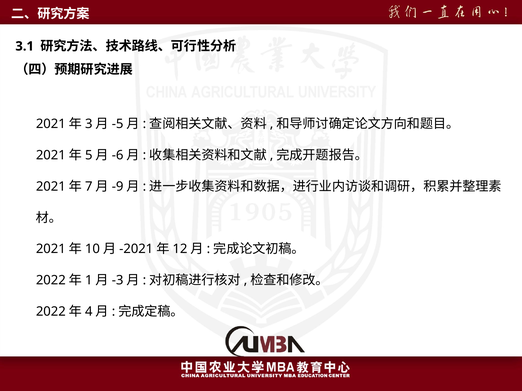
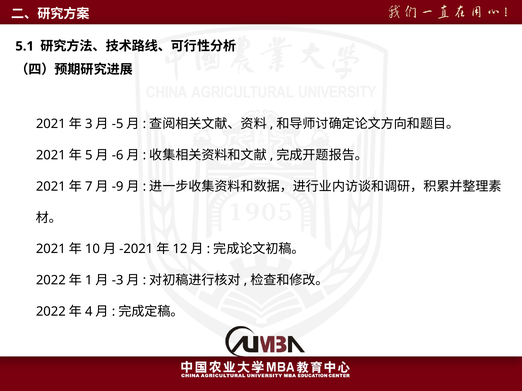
3.1: 3.1 -> 5.1 (25, 46)
